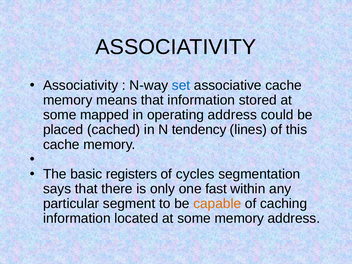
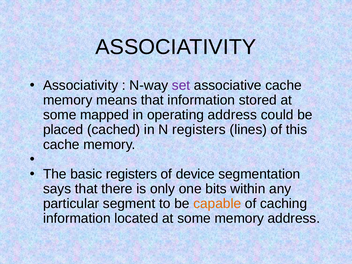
set colour: blue -> purple (181, 85)
N tendency: tendency -> registers (199, 130)
cycles: cycles -> device (195, 174)
fast: fast -> bits (216, 189)
